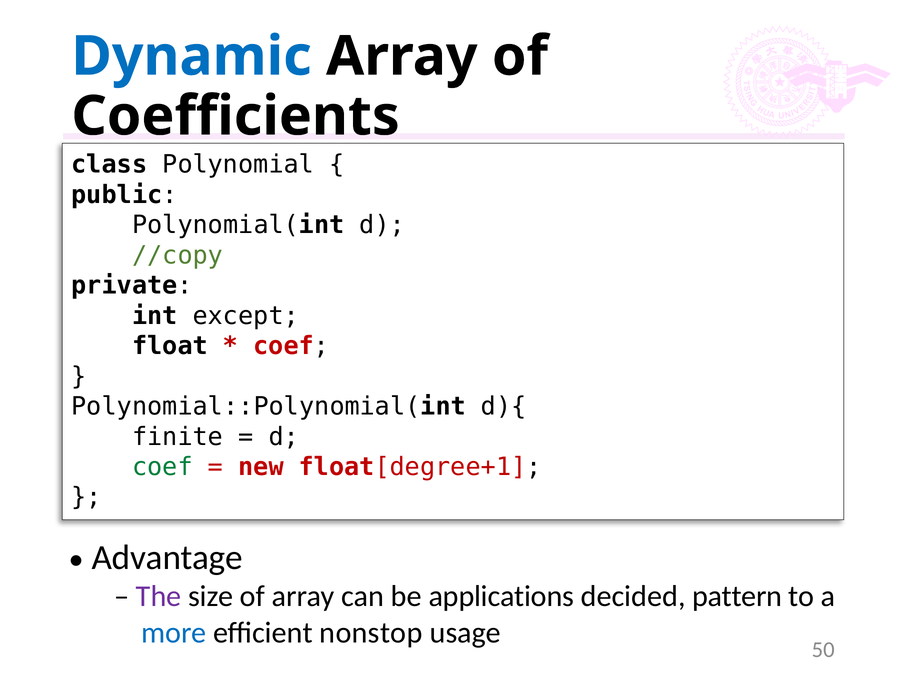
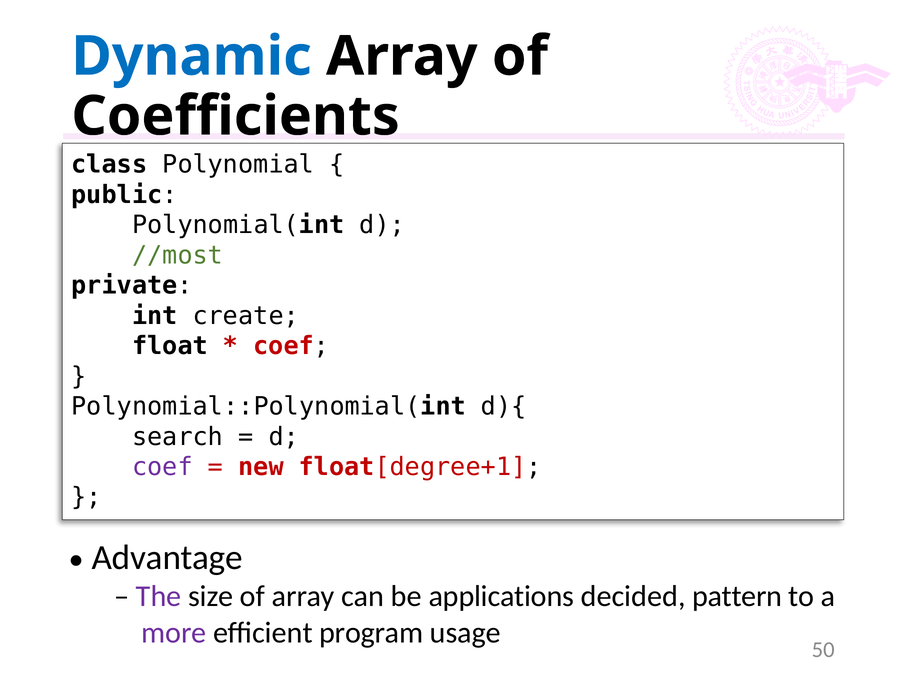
//copy: //copy -> //most (178, 255)
except: except -> create (246, 316)
finite: finite -> search (178, 436)
coef colour: green -> purple (162, 467)
more colour: blue -> purple (174, 632)
nonstop: nonstop -> program (371, 632)
